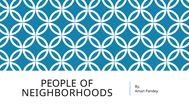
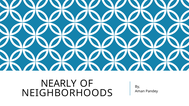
PEOPLE: PEOPLE -> NEARLY (59, 84)
